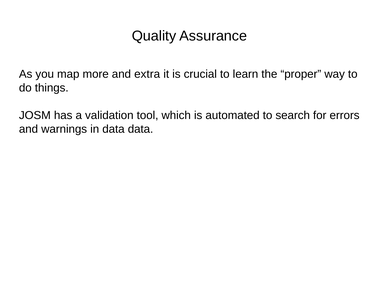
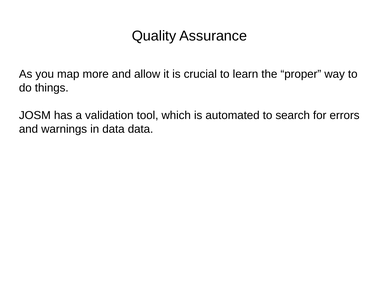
extra: extra -> allow (147, 74)
